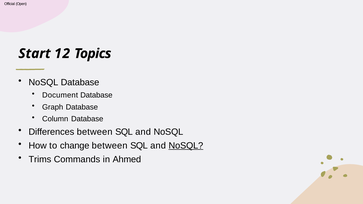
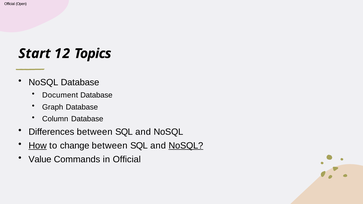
How underline: none -> present (38, 146)
Trims: Trims -> Value (40, 160)
in Ahmed: Ahmed -> Official (127, 160)
